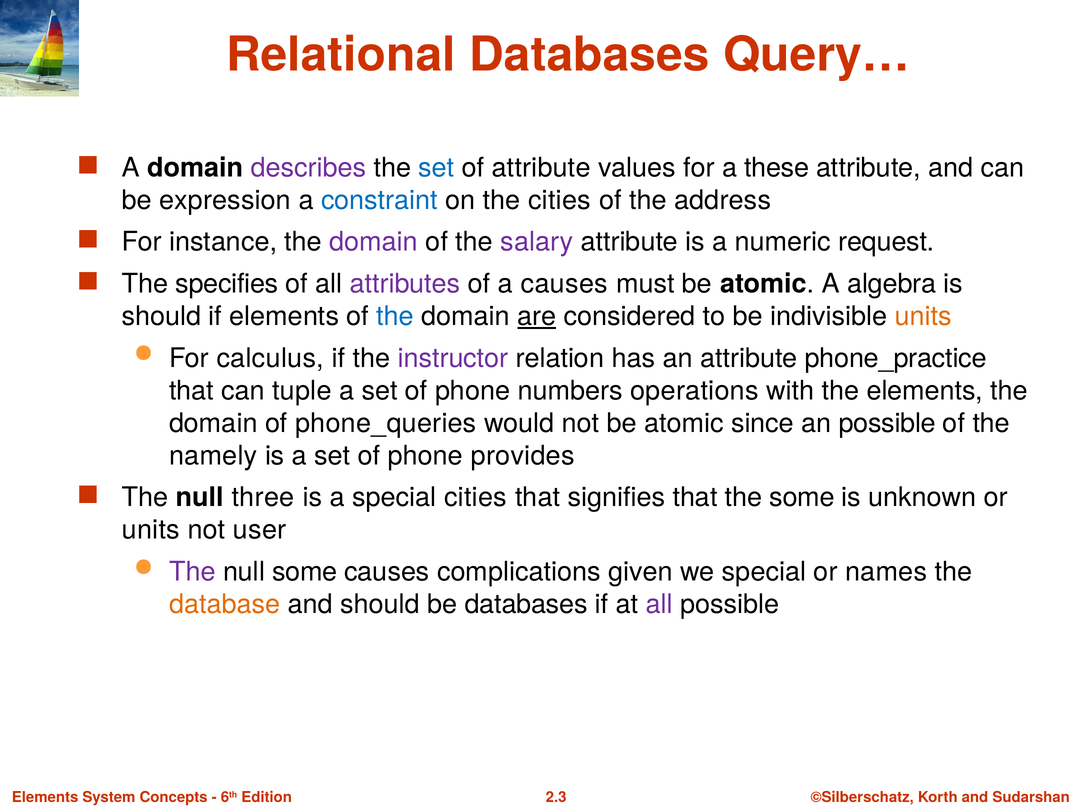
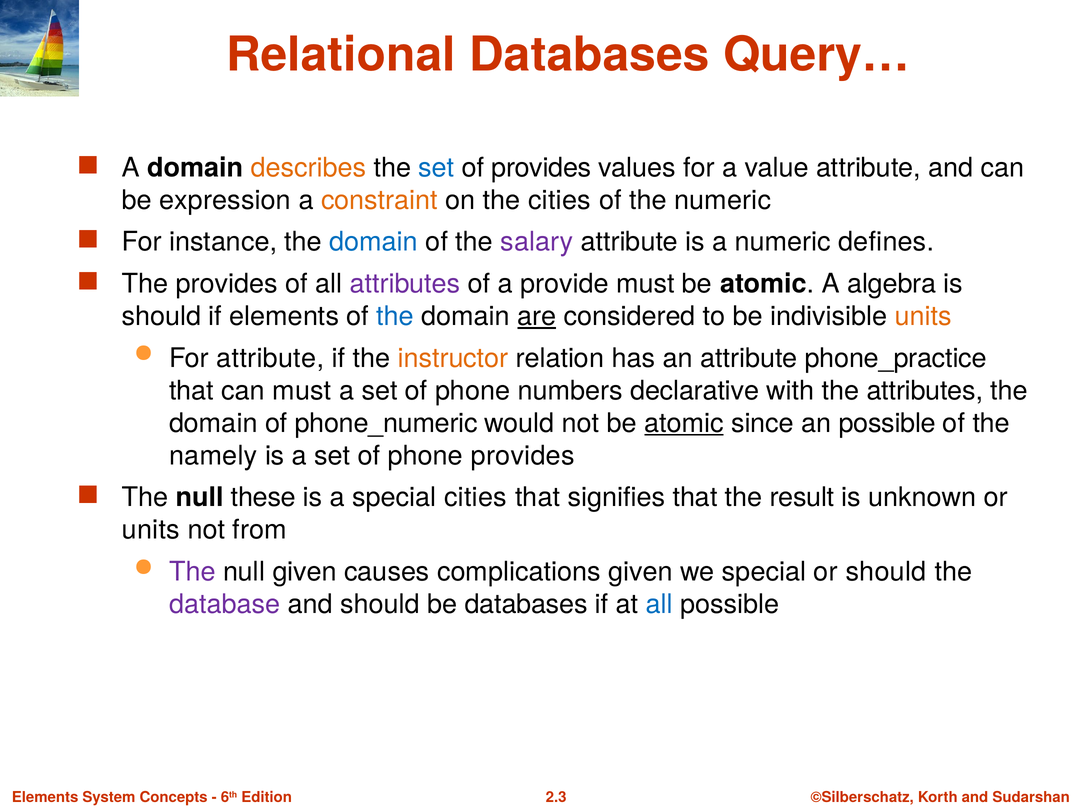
describes colour: purple -> orange (308, 168)
of attribute: attribute -> provides (541, 168)
these: these -> value (777, 168)
constraint colour: blue -> orange (379, 200)
the address: address -> numeric (723, 200)
domain colour: purple -> blue (374, 242)
request: request -> defines (886, 242)
The specifies: specifies -> provides (227, 284)
a causes: causes -> provide (565, 284)
For calculus: calculus -> attribute (270, 358)
instructor colour: purple -> orange (453, 358)
can tuple: tuple -> must (302, 391)
operations: operations -> declarative (695, 391)
the elements: elements -> attributes (925, 391)
phone_queries: phone_queries -> phone_numeric (386, 423)
atomic underline: none -> present (684, 423)
three: three -> these (263, 497)
the some: some -> result (802, 497)
user: user -> from (260, 530)
null some: some -> given (305, 572)
or names: names -> should (886, 572)
database colour: orange -> purple (225, 604)
all colour: purple -> blue (659, 604)
